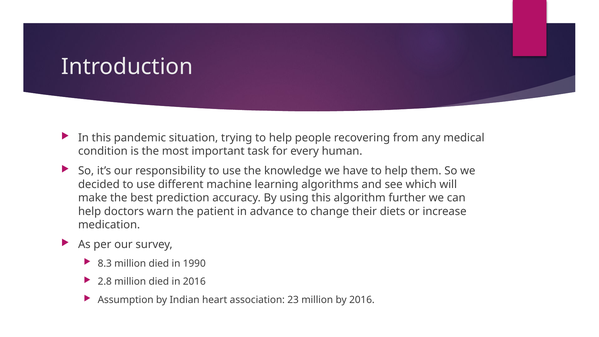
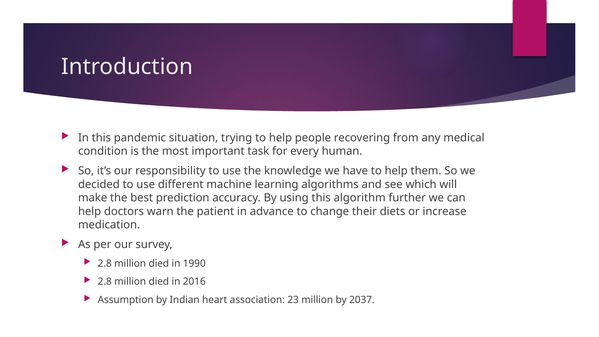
8.3: 8.3 -> 2.8 (105, 263)
by 2016: 2016 -> 2037 (362, 300)
